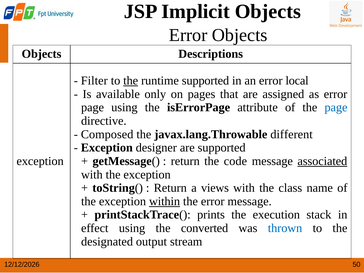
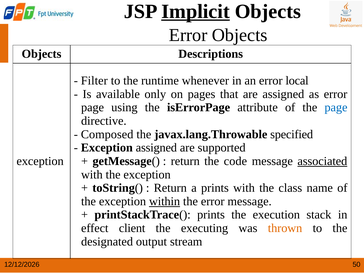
Implicit underline: none -> present (196, 11)
the underline: present -> none (131, 81)
runtime supported: supported -> whenever (205, 81)
different: different -> specified (292, 134)
Exception designer: designer -> assigned (156, 148)
a views: views -> prints (215, 188)
effect using: using -> client (132, 228)
converted: converted -> executing (205, 228)
thrown colour: blue -> orange (285, 228)
